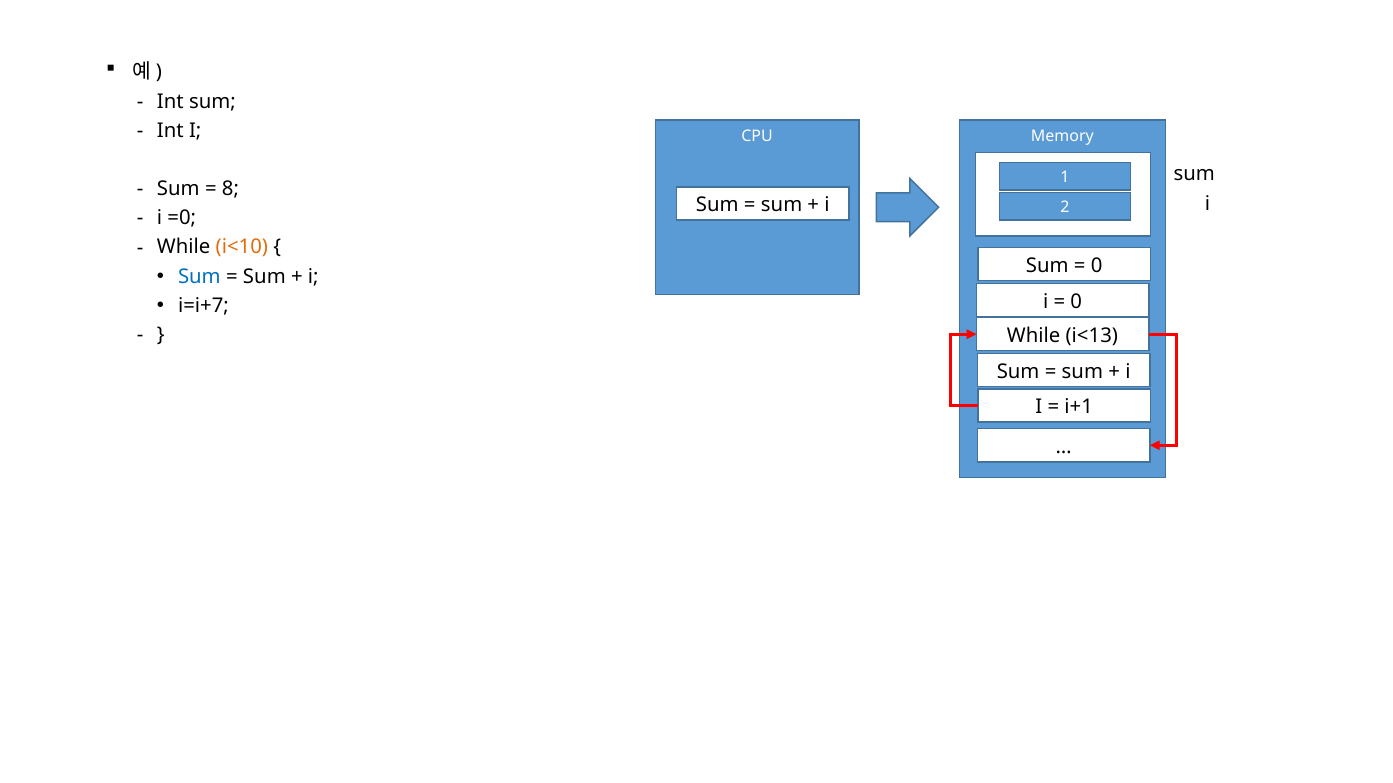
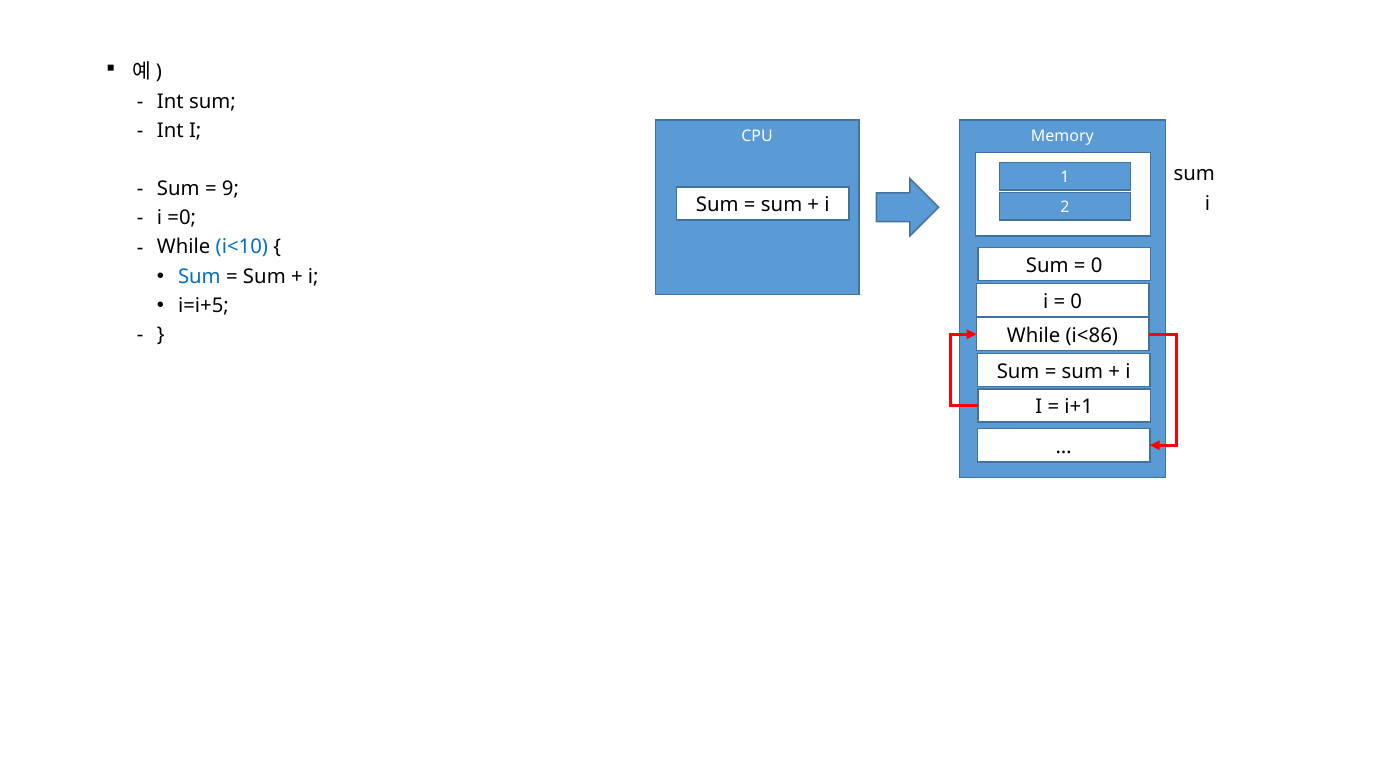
8: 8 -> 9 (230, 189)
i<10 colour: orange -> blue (242, 247)
i=i+7: i=i+7 -> i=i+5 (203, 306)
i<13: i<13 -> i<86 (1092, 336)
